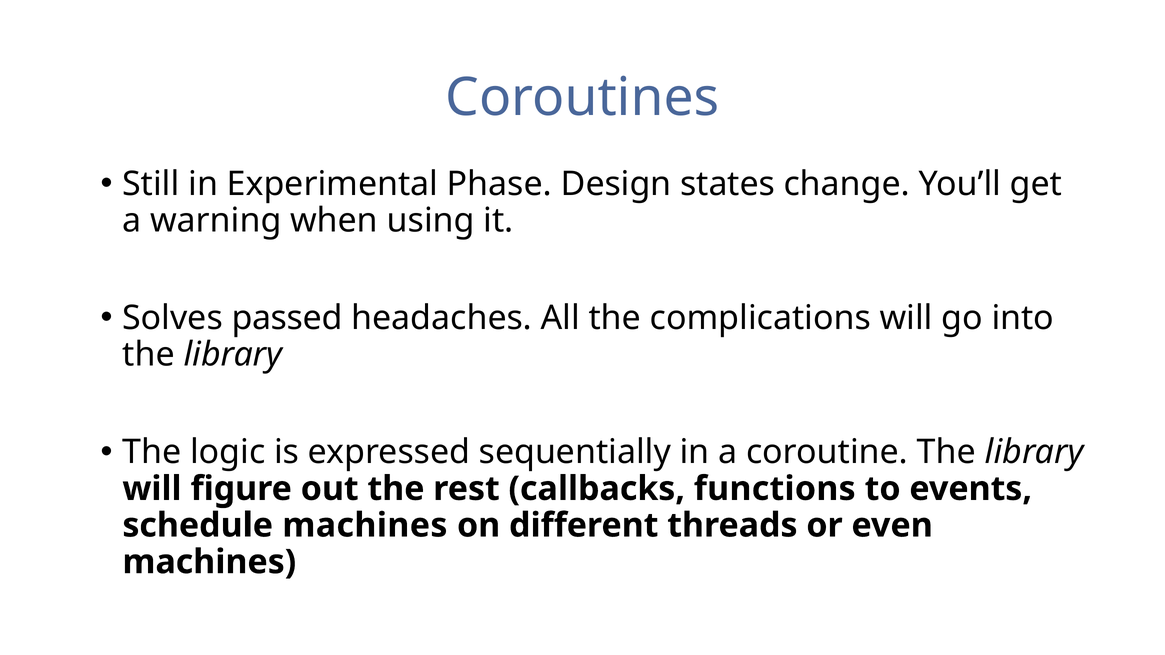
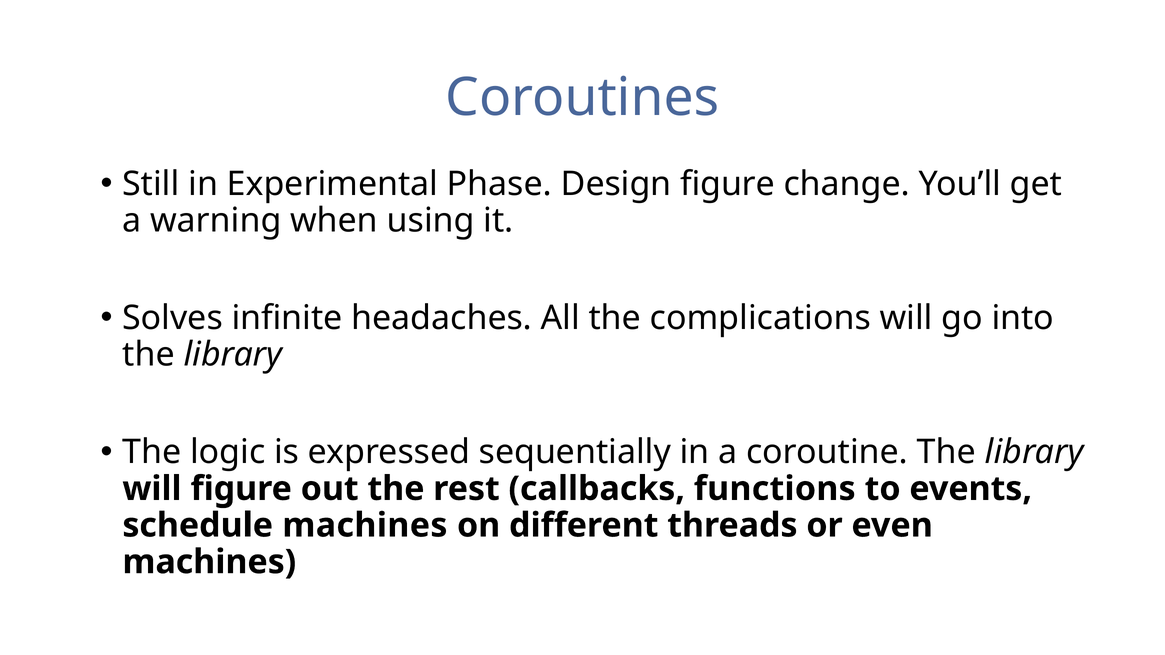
Design states: states -> figure (728, 184)
passed: passed -> infinite (287, 318)
